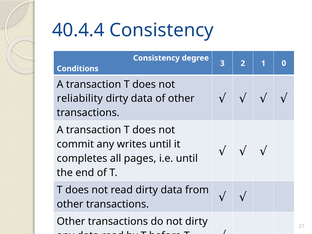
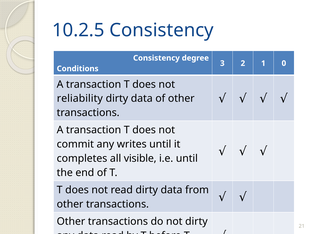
40.4.4: 40.4.4 -> 10.2.5 (78, 30)
pages: pages -> visible (140, 158)
